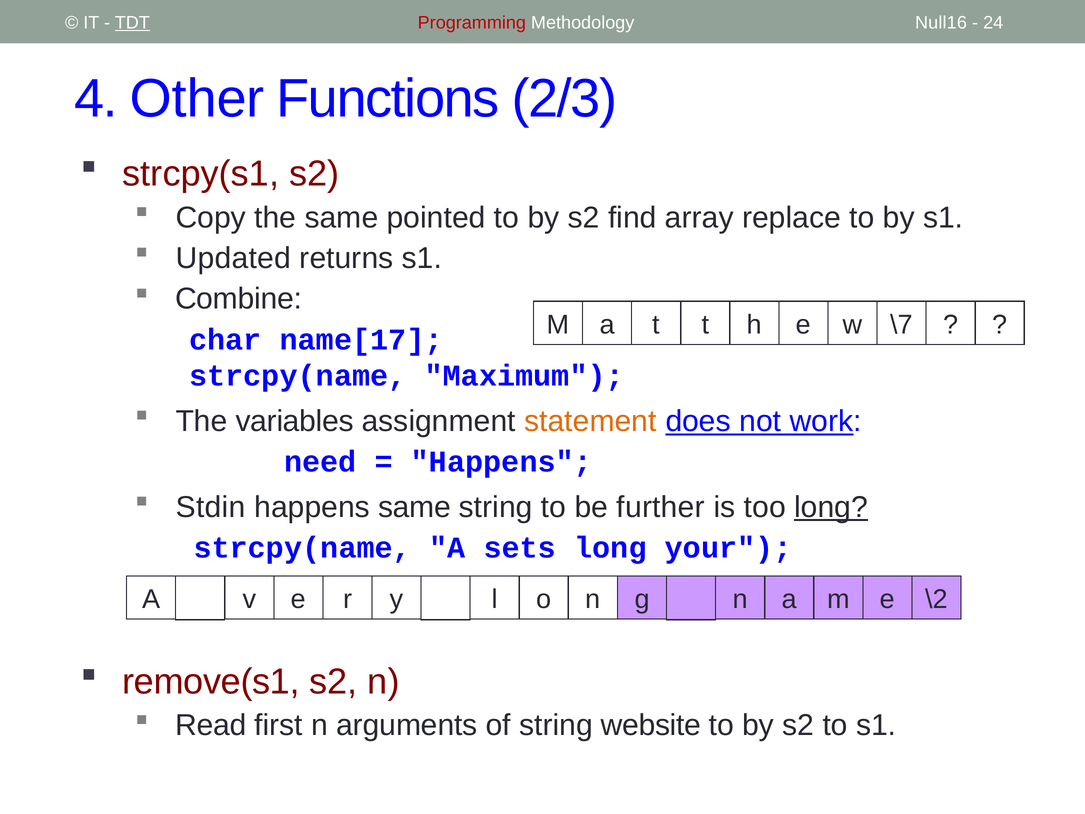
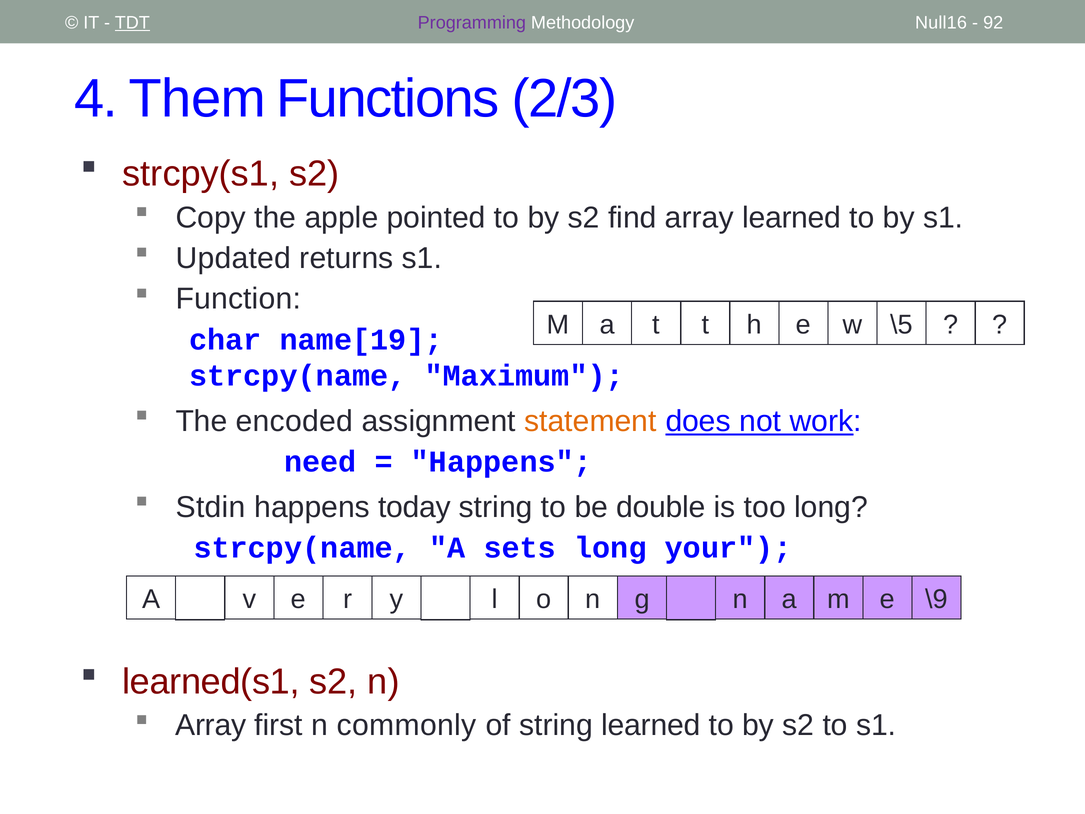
Programming colour: red -> purple (472, 23)
24: 24 -> 92 (993, 23)
Other: Other -> Them (197, 99)
the same: same -> apple (341, 218)
array replace: replace -> learned (792, 218)
Combine: Combine -> Function (238, 299)
\7: \7 -> \5 (902, 325)
name[17: name[17 -> name[19 (361, 340)
variables: variables -> encoded (294, 421)
happens same: same -> today (415, 507)
further: further -> double (661, 507)
long underline: present -> none (831, 507)
\2: \2 -> \9 (936, 599)
remove(s1: remove(s1 -> learned(s1 (211, 681)
Read: Read -> Array (211, 725)
arguments: arguments -> commonly (407, 725)
string website: website -> learned (651, 725)
